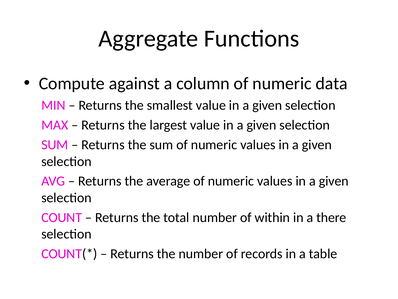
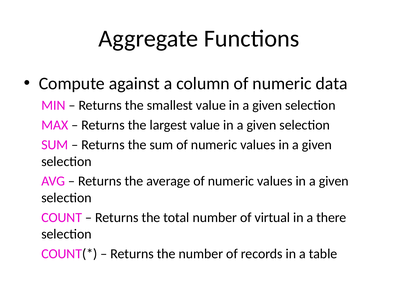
within: within -> virtual (272, 217)
